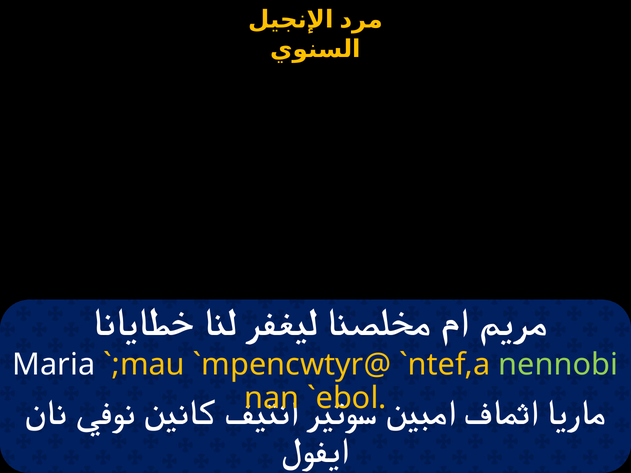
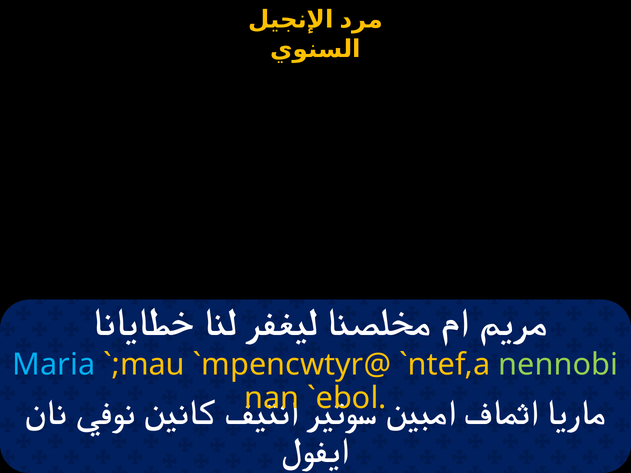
Maria colour: white -> light blue (54, 365)
